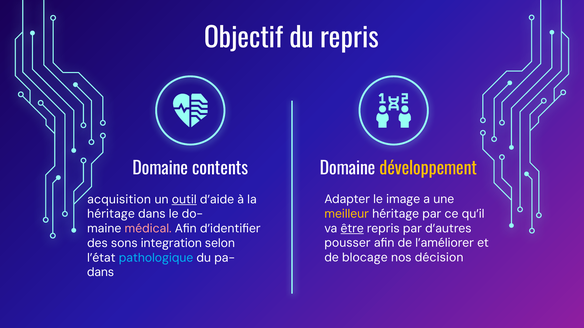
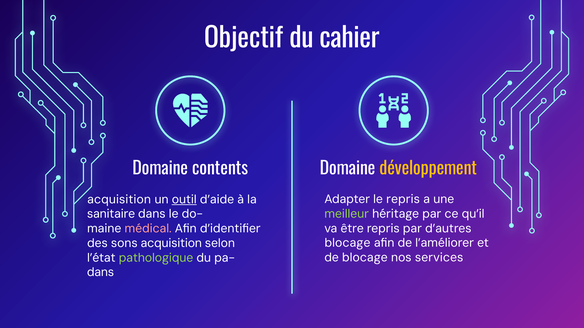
du repris: repris -> cahier (350, 38)
le image: image -> repris (403, 200)
meilleur colour: yellow -> light green (347, 214)
héritage: héritage -> sanitaire (111, 214)
être underline: present -> none (352, 229)
pousser: pousser -> blocage (347, 243)
sons integration: integration -> acquisition (171, 243)
décision: décision -> services (439, 258)
pathologique colour: light blue -> light green (156, 258)
